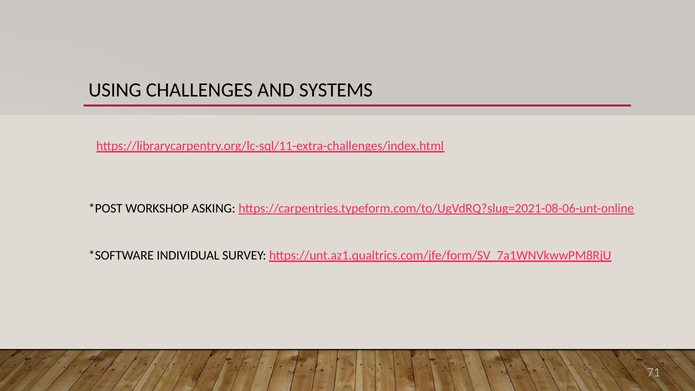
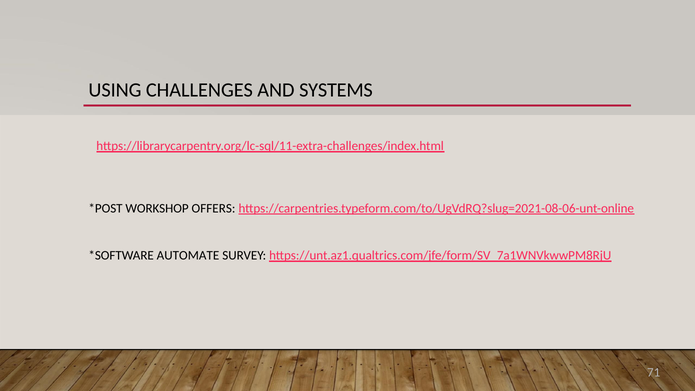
ASKING: ASKING -> OFFERS (214, 208)
INDIVIDUAL: INDIVIDUAL -> AUTOMATE (188, 255)
